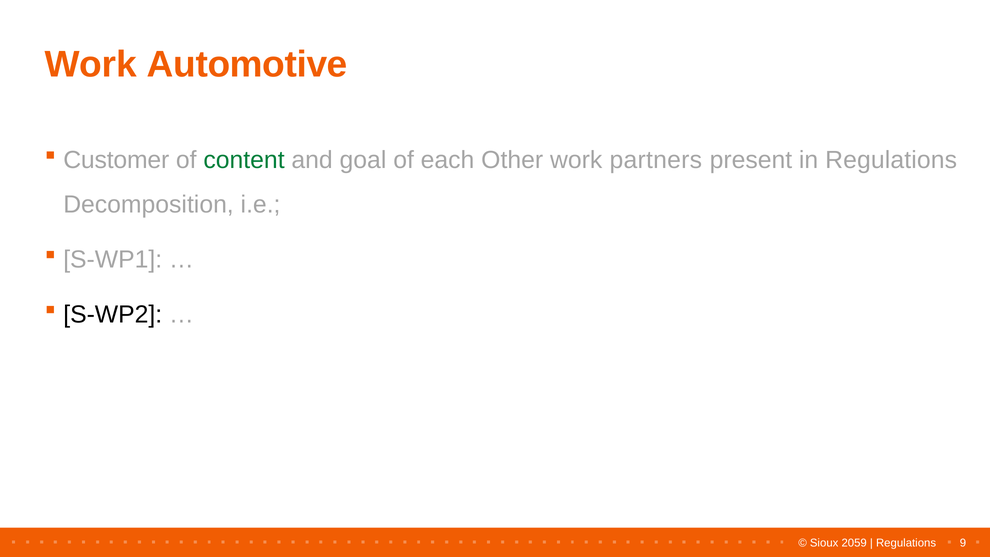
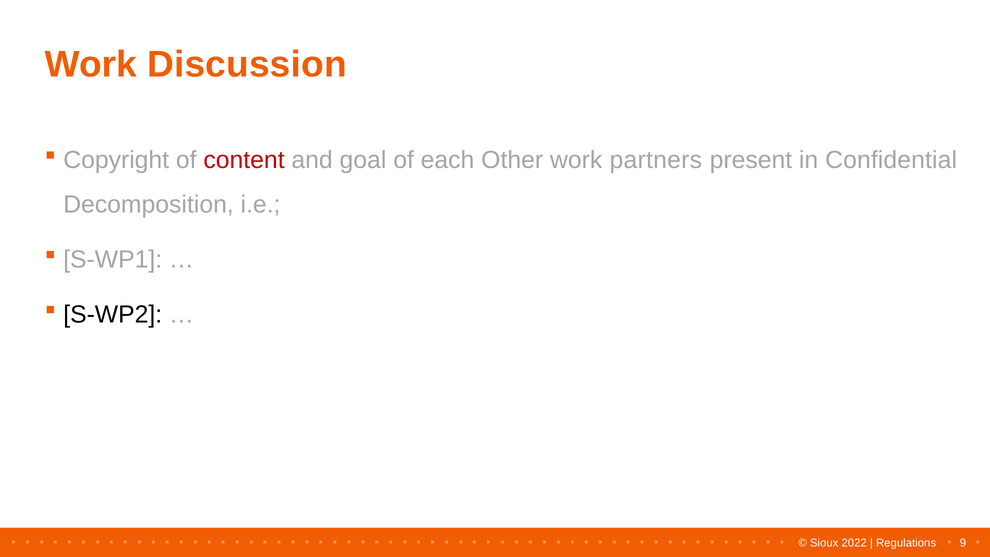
Automotive: Automotive -> Discussion (247, 65)
Customer: Customer -> Copyright (116, 160)
content colour: green -> red (244, 160)
in Regulations: Regulations -> Confidential (891, 160)
2059: 2059 -> 2022 (854, 543)
